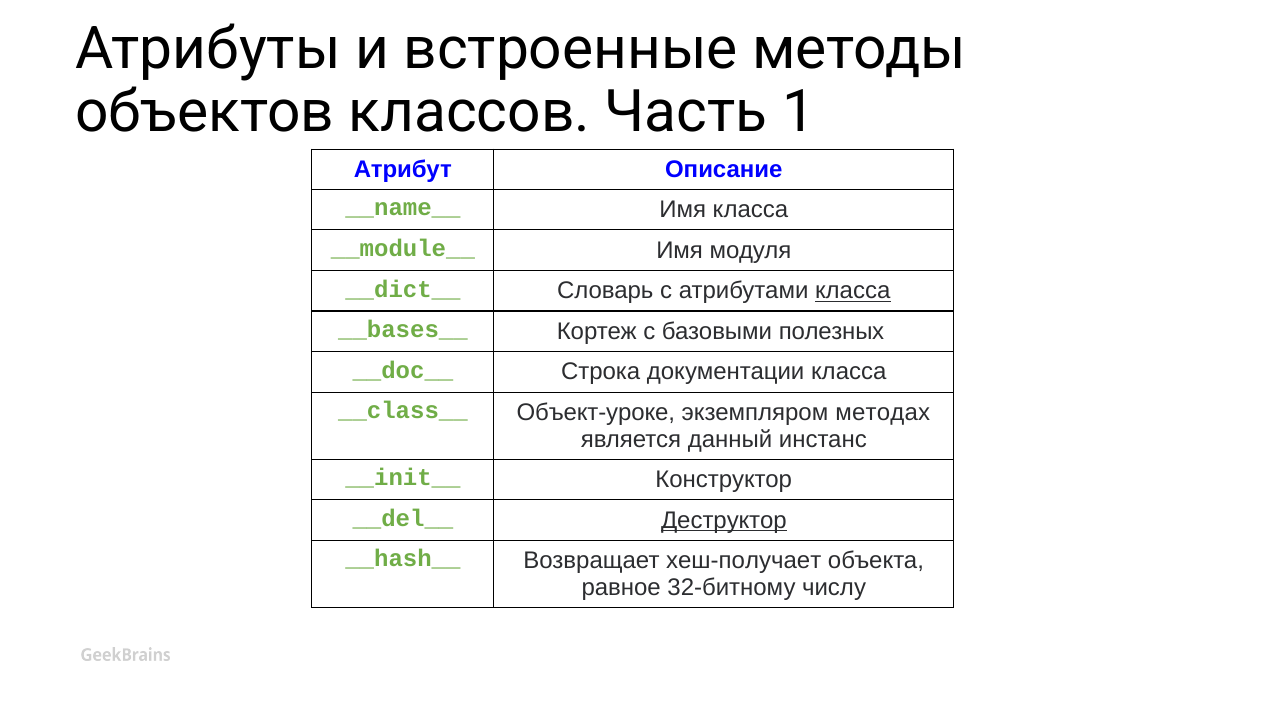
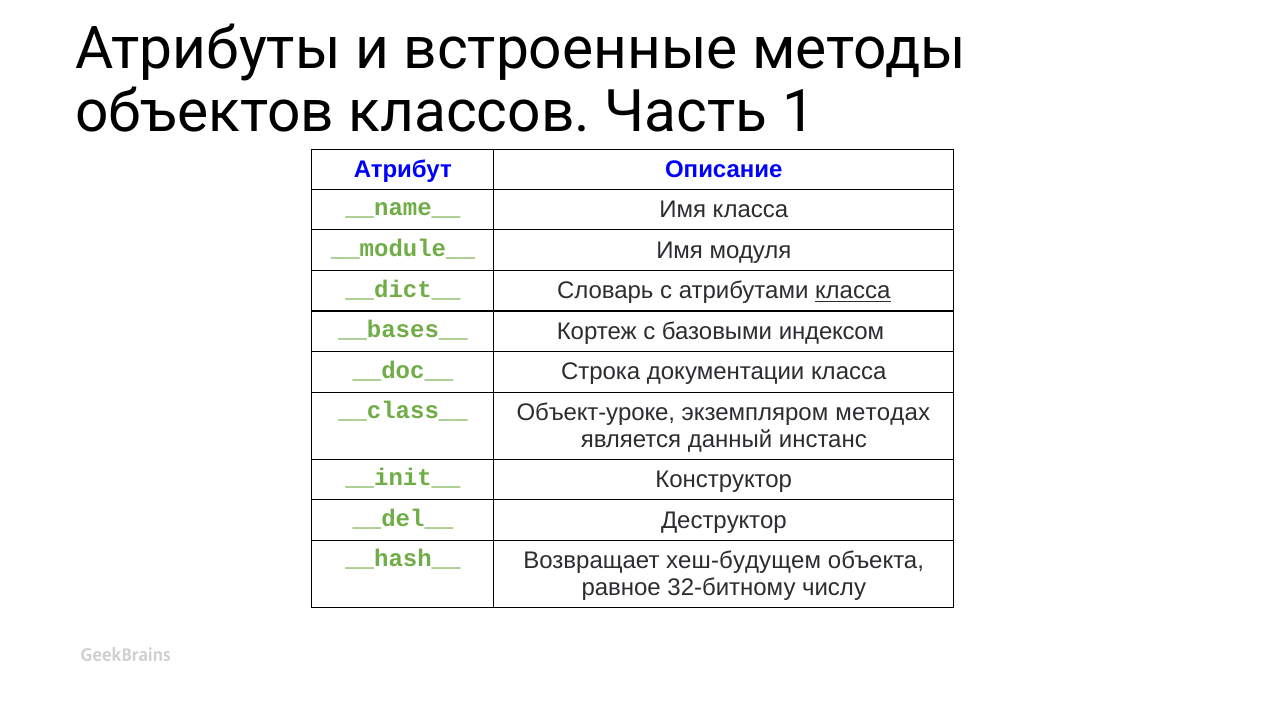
полезных: полезных -> индексом (831, 331)
Деструктор underline: present -> none (724, 520)
хеш-получает: хеш-получает -> хеш-будущем (744, 561)
